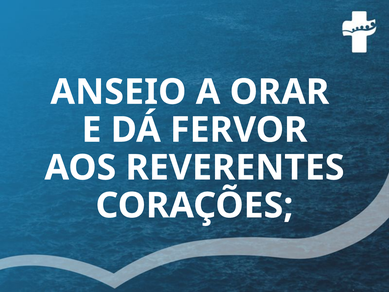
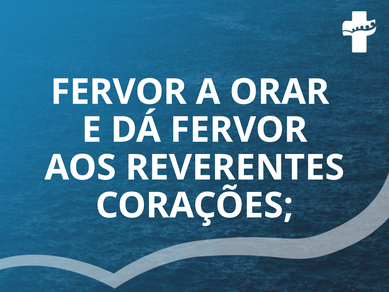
ANSEIO: ANSEIO -> FERVOR (119, 92)
